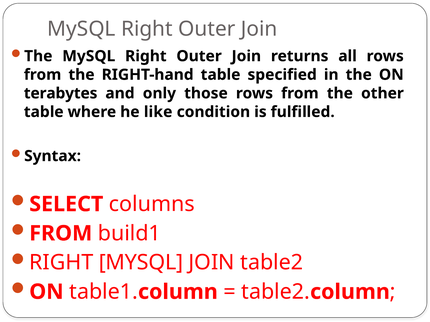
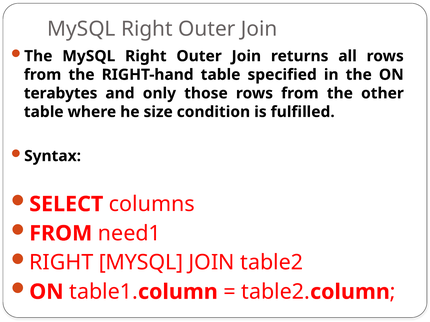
like: like -> size (158, 112)
build1: build1 -> need1 (129, 234)
